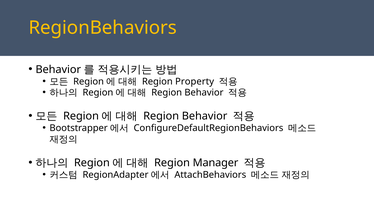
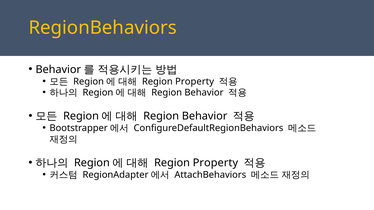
Manager: Manager -> Property (215, 163)
